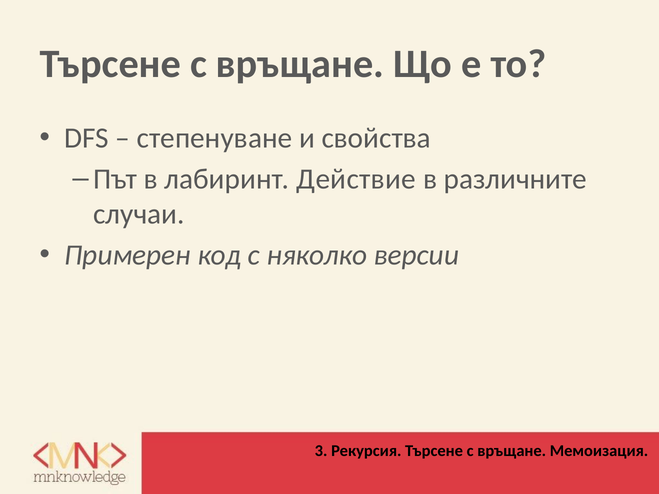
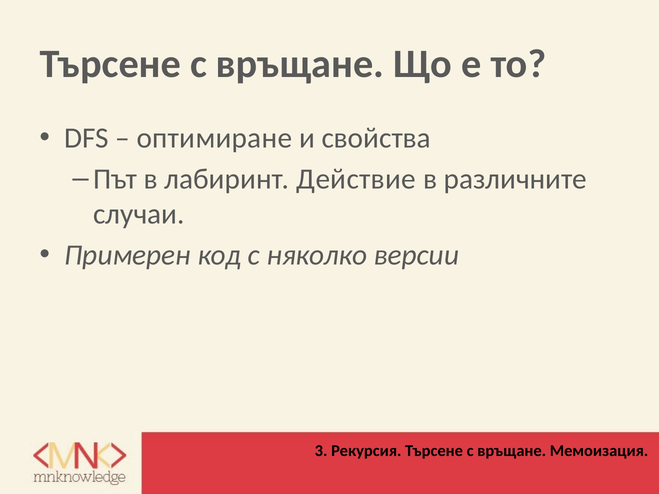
степенуване: степенуване -> оптимиране (214, 138)
